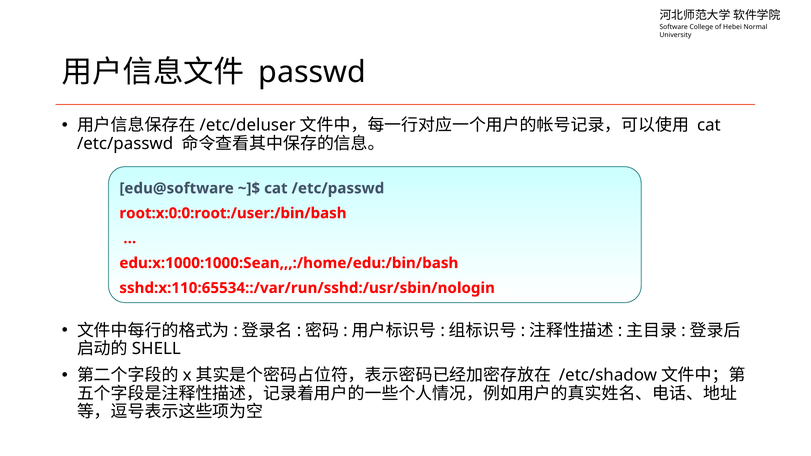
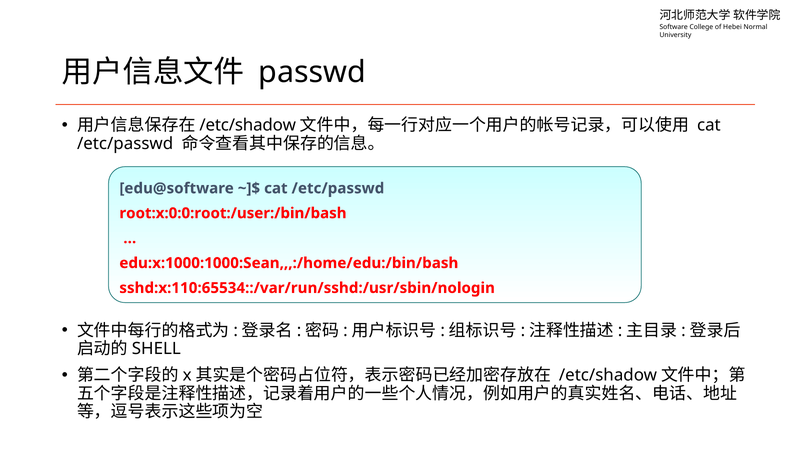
/etc/deluser: /etc/deluser -> /etc/shadow (248, 125)
